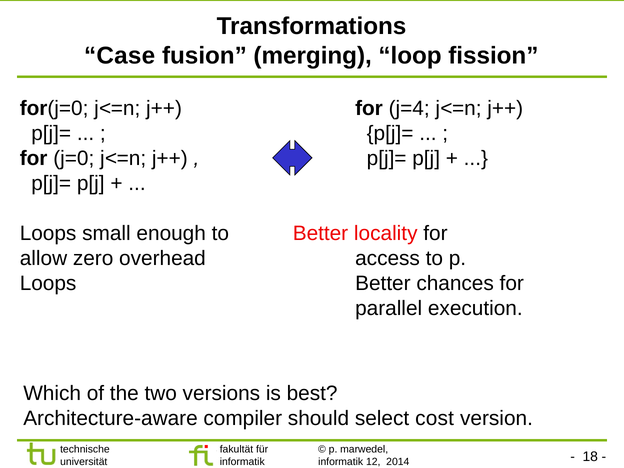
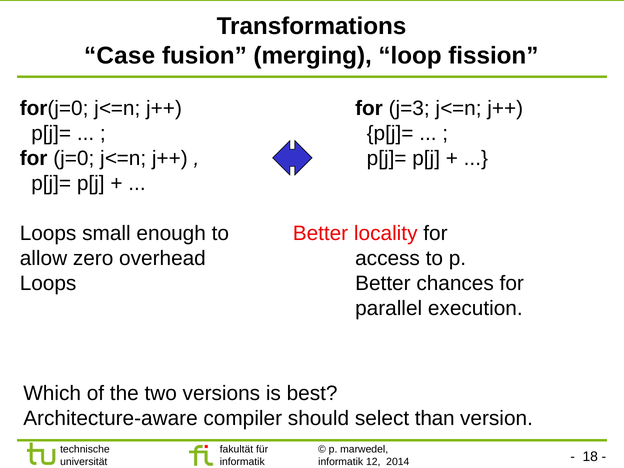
j=4: j=4 -> j=3 (409, 109)
cost: cost -> than (435, 419)
